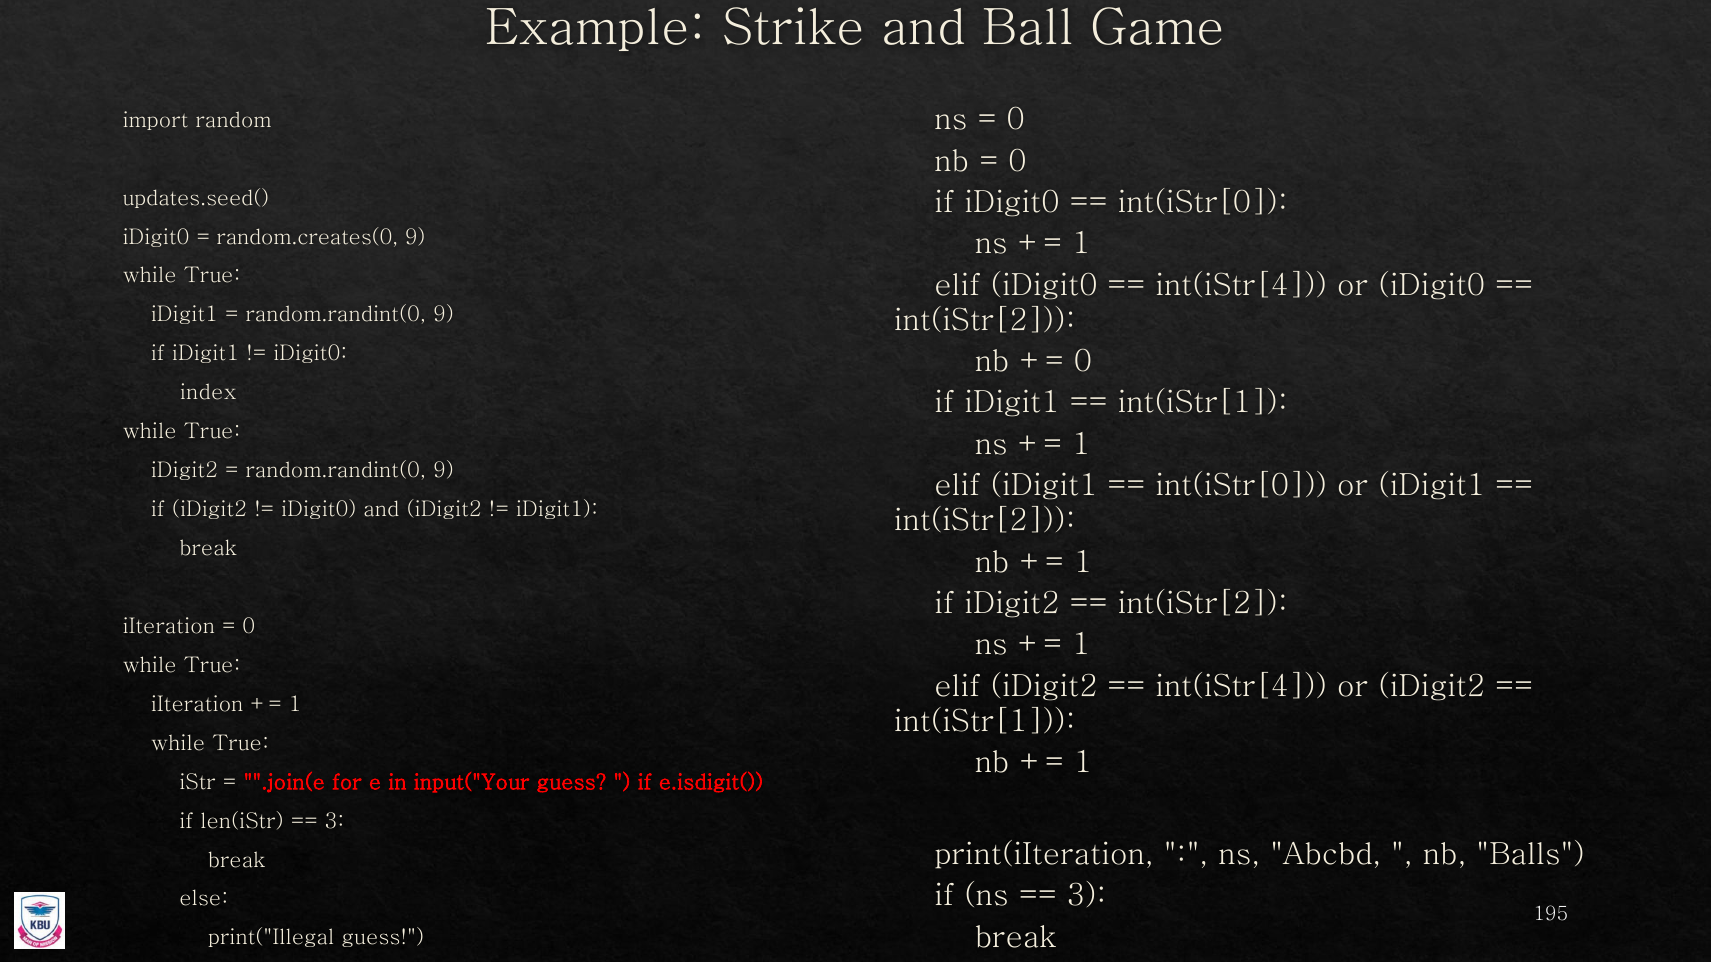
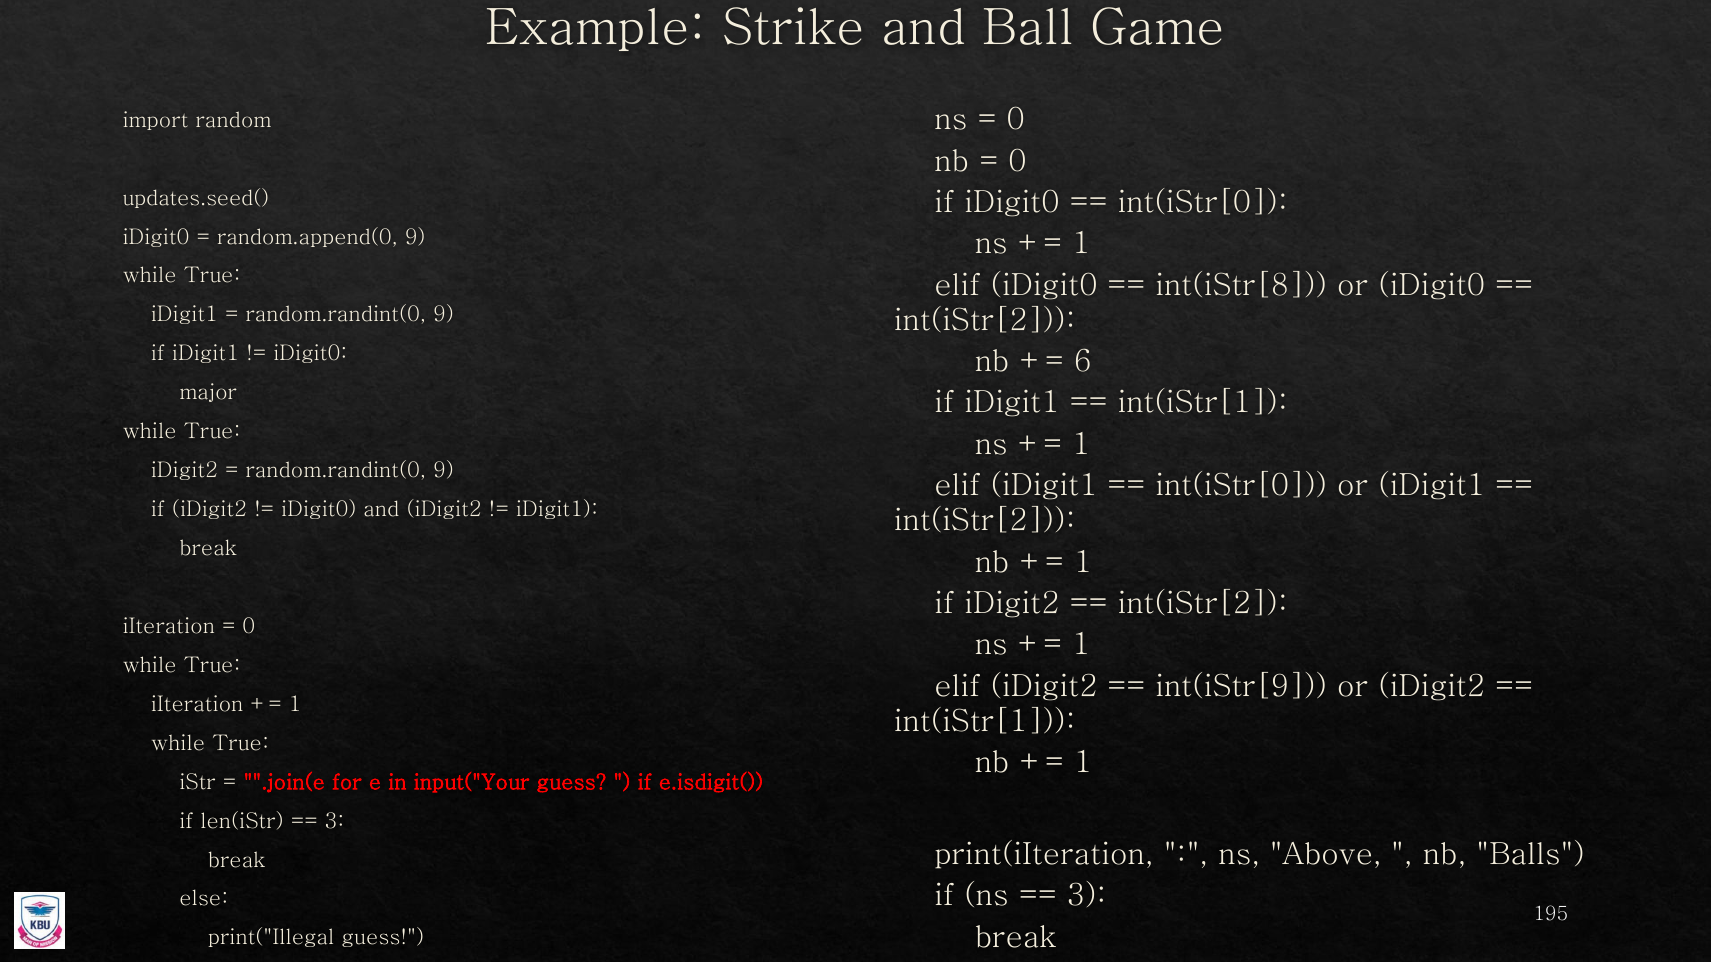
random.creates(0: random.creates(0 -> random.append(0 (307, 237)
int(iStr[4: int(iStr[4 -> int(iStr[8 (1241, 285)
0: 0 -> 6 (1083, 362)
index: index -> major (208, 393)
int(iStr[4: int(iStr[4 -> int(iStr[9 (1241, 687)
Abcbd: Abcbd -> Above (1326, 855)
